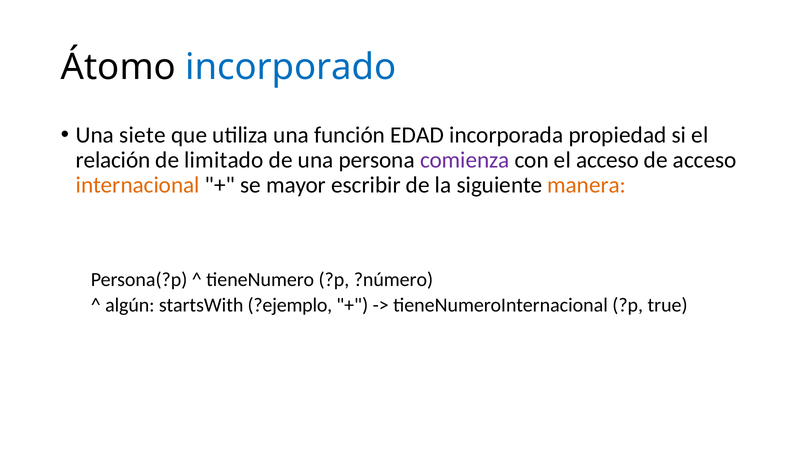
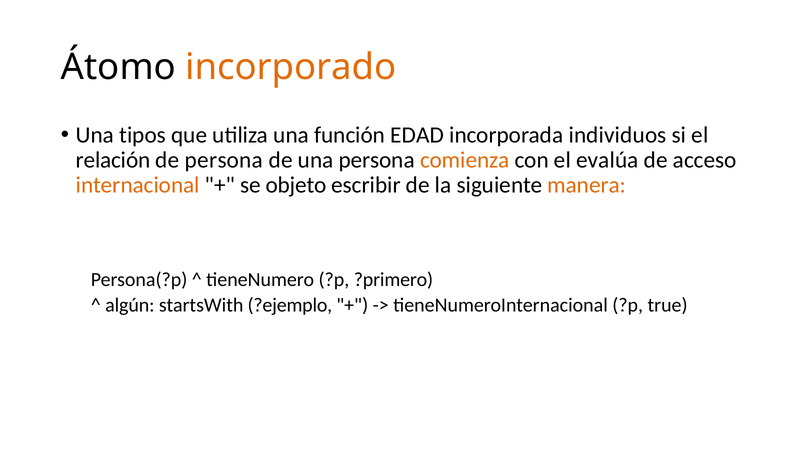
incorporado colour: blue -> orange (291, 67)
siete: siete -> tipos (143, 135)
propiedad: propiedad -> individuos (618, 135)
de limitado: limitado -> persona (224, 160)
comienza colour: purple -> orange (465, 160)
el acceso: acceso -> evalúa (607, 160)
mayor: mayor -> objeto (296, 185)
?número: ?número -> ?primero (393, 280)
